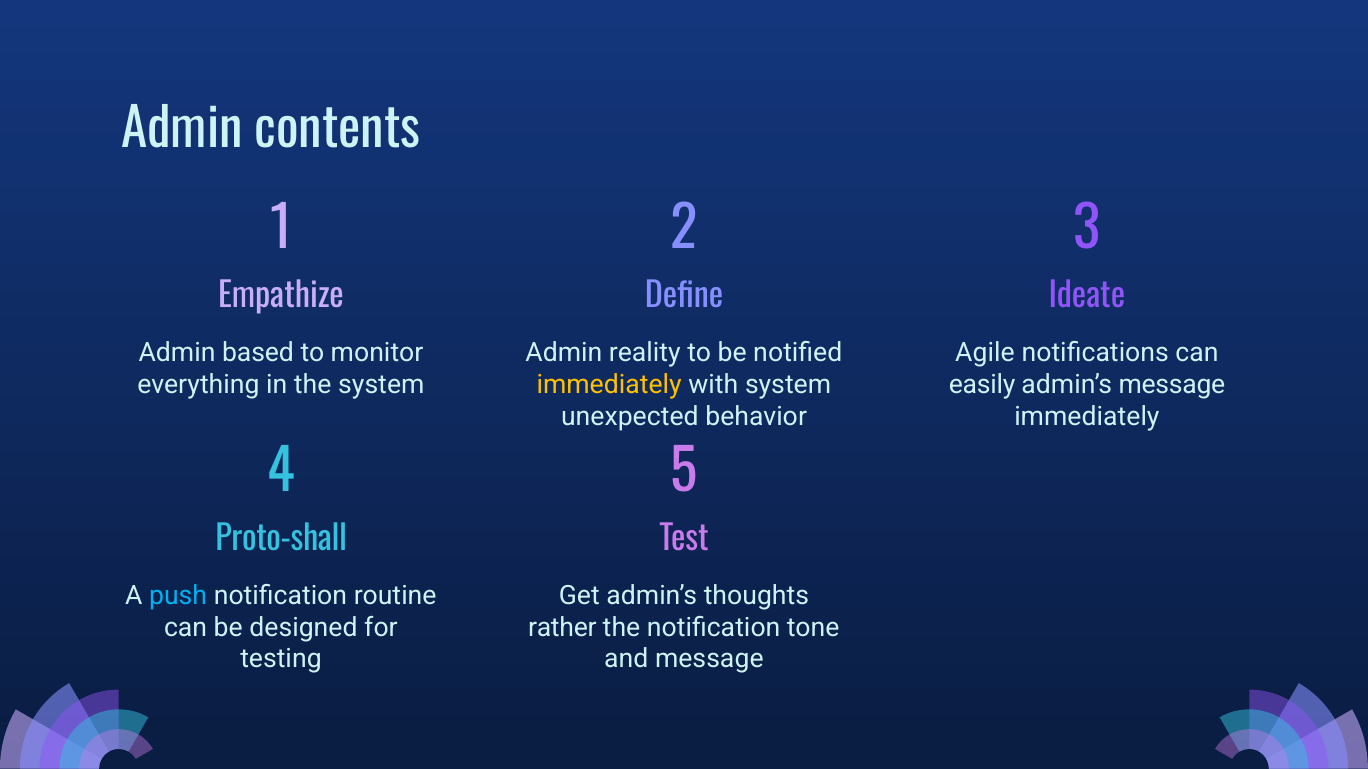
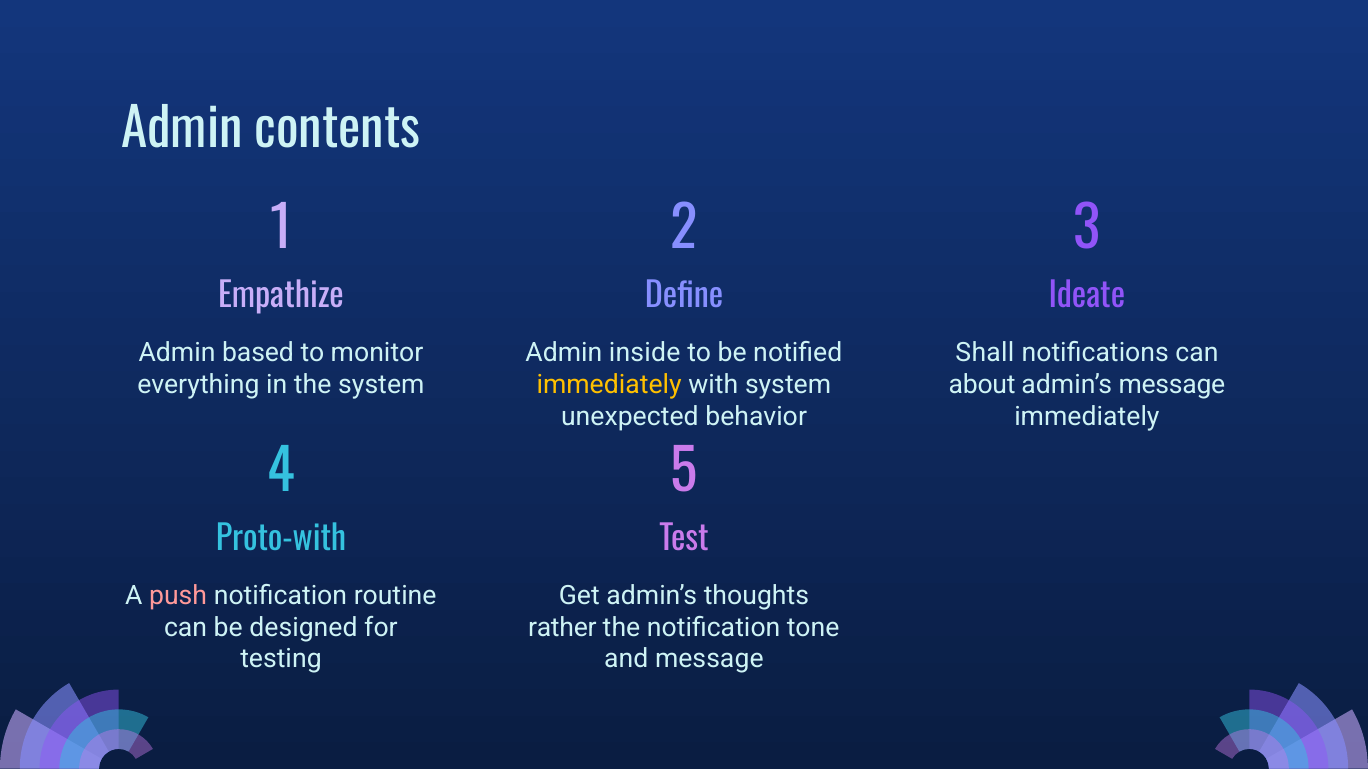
reality: reality -> inside (645, 353)
Agile: Agile -> Shall (985, 353)
easily: easily -> about (982, 385)
Proto-shall: Proto-shall -> Proto-with (281, 540)
push colour: light blue -> pink (178, 596)
